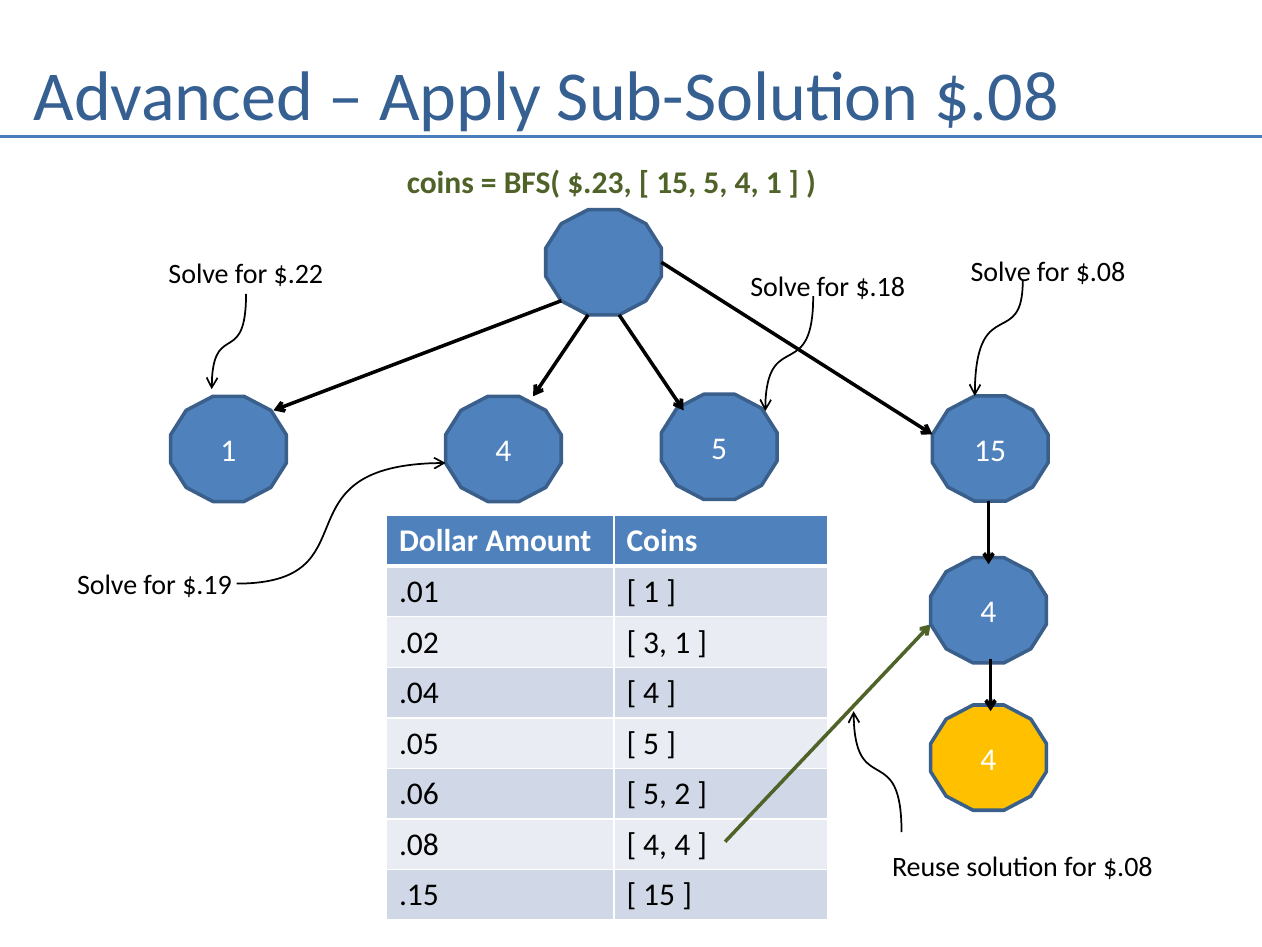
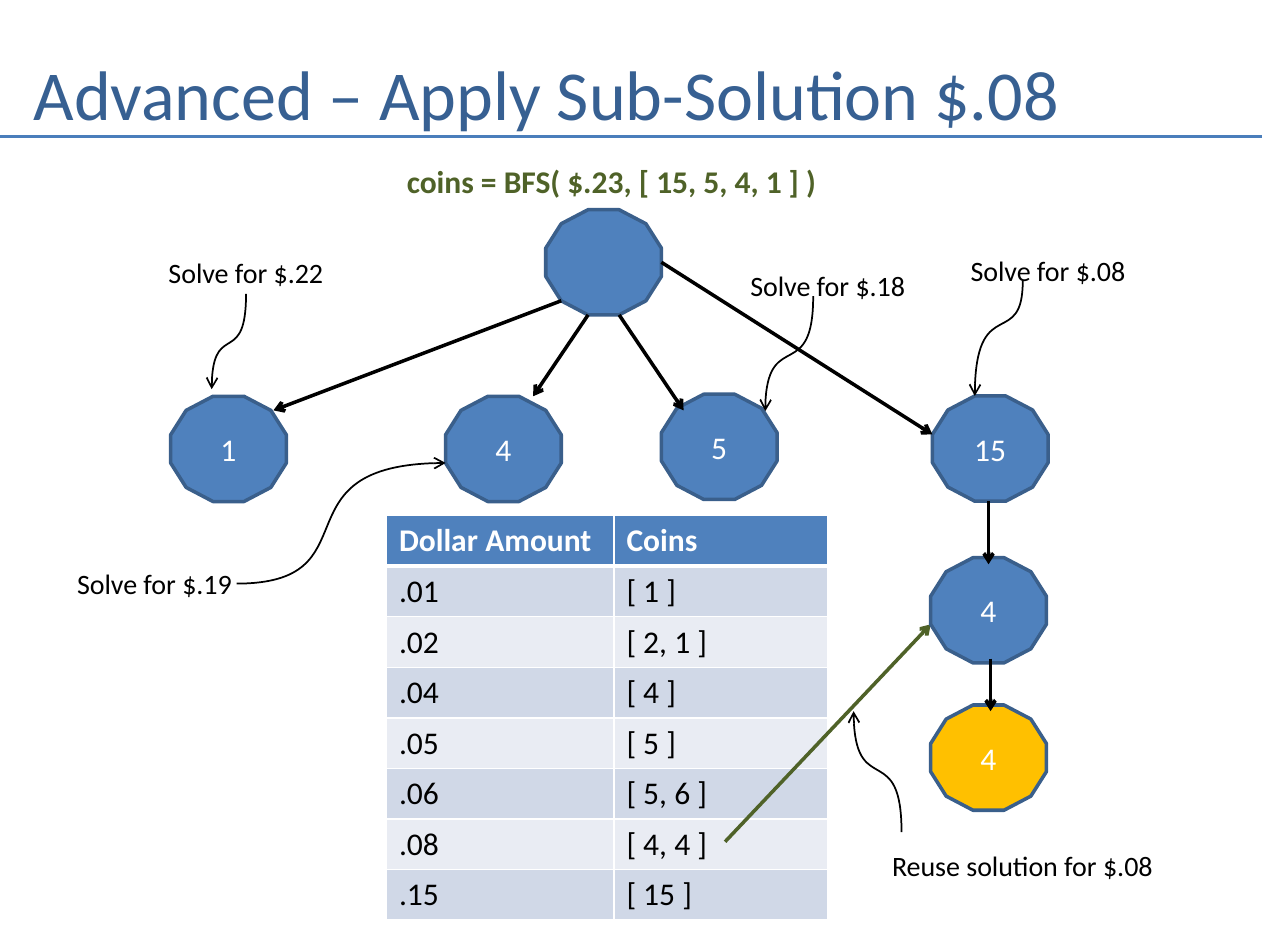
3: 3 -> 2 (655, 642)
2: 2 -> 6 (682, 794)
